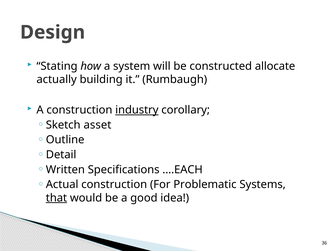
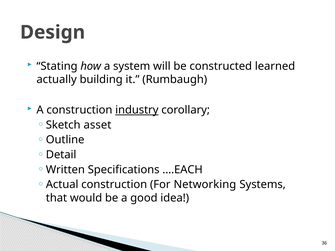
allocate: allocate -> learned (275, 66)
Problematic: Problematic -> Networking (205, 185)
that underline: present -> none (56, 198)
